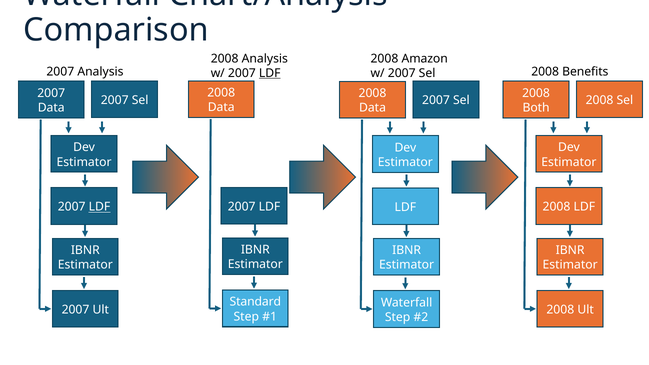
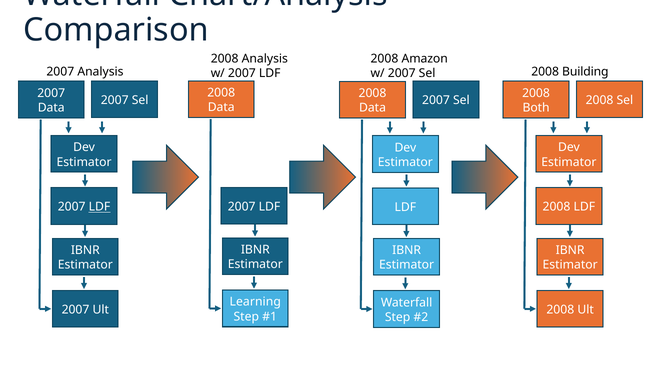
Benefits: Benefits -> Building (585, 72)
LDF underline: present -> none (270, 73)
Standard: Standard -> Learning (255, 302)
